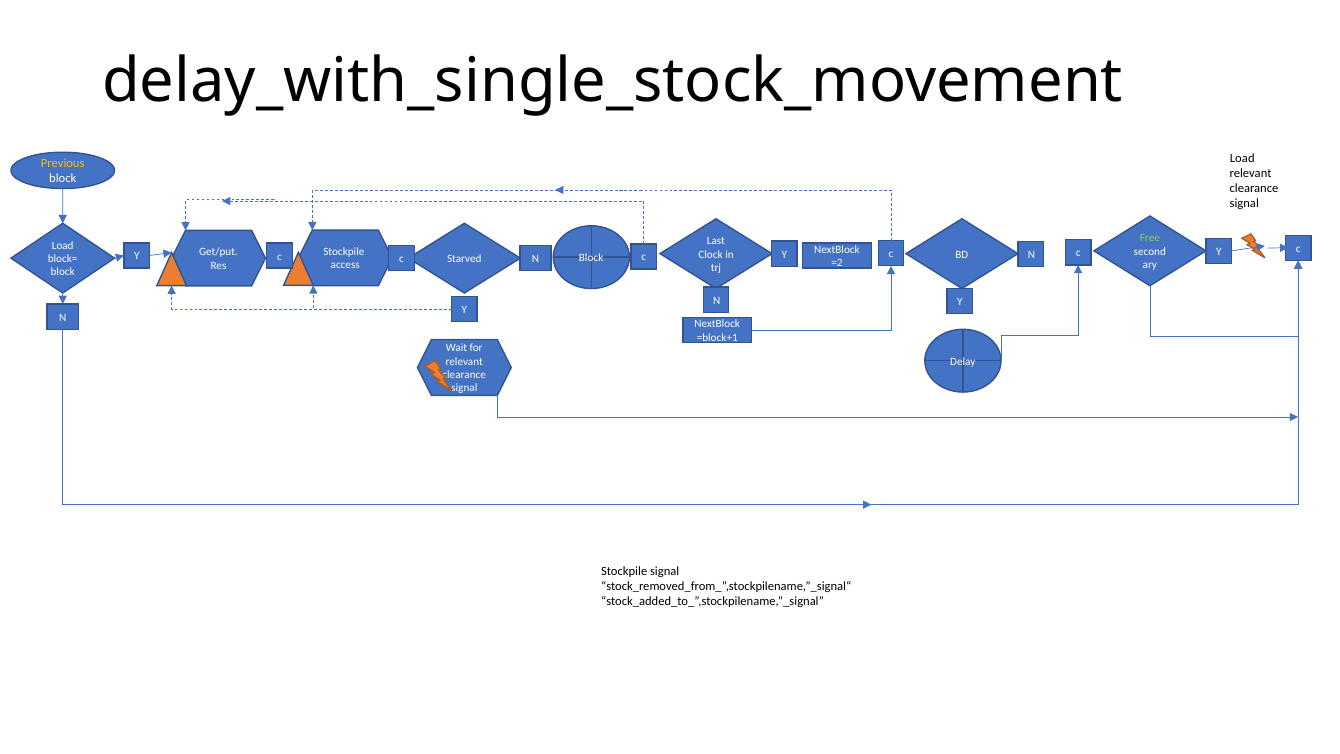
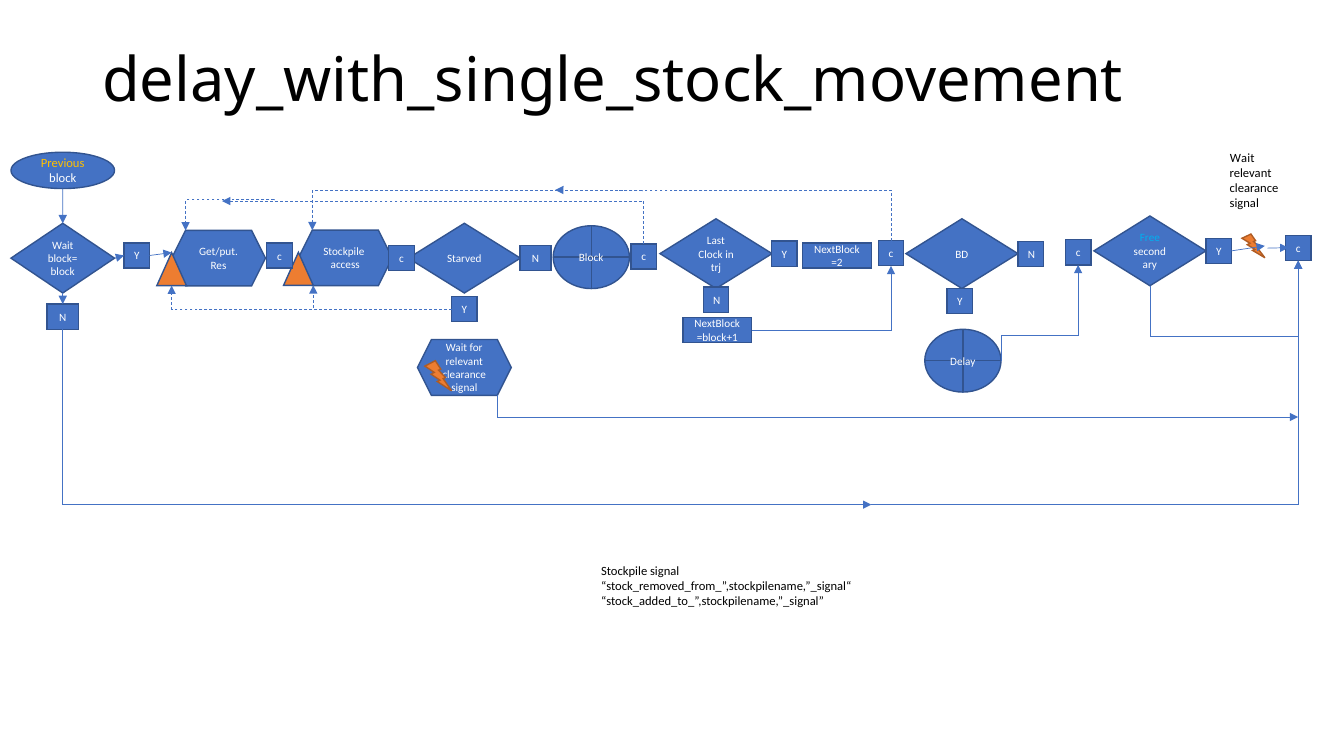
Load: Load -> Wait (1242, 158)
Free colour: light green -> light blue (1150, 238)
Load: Load -> Wait (63, 245)
